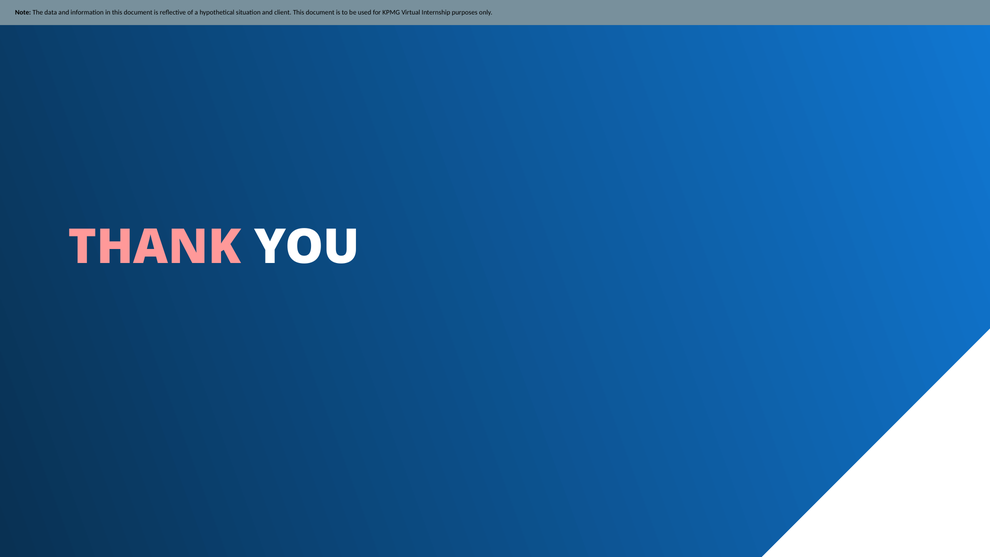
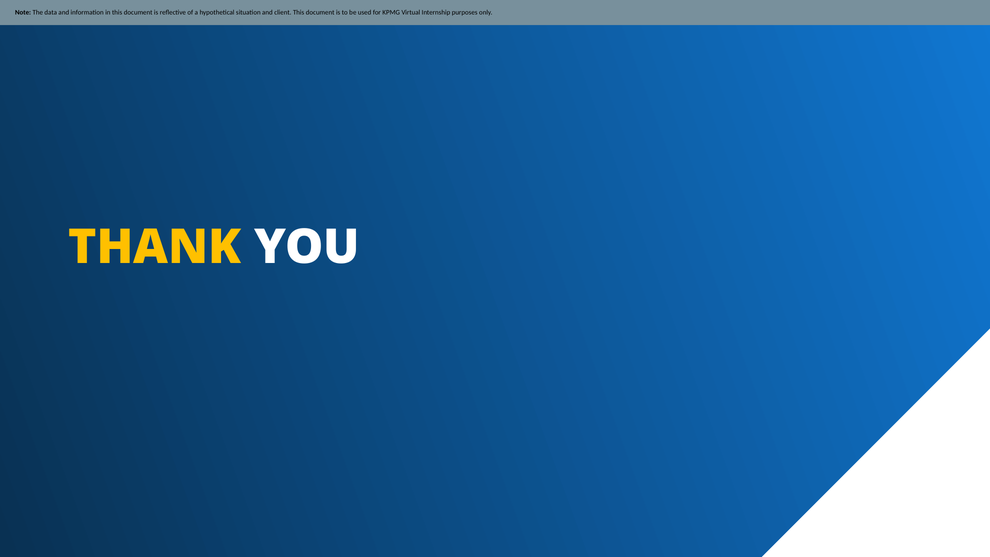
THANK colour: pink -> yellow (155, 247)
